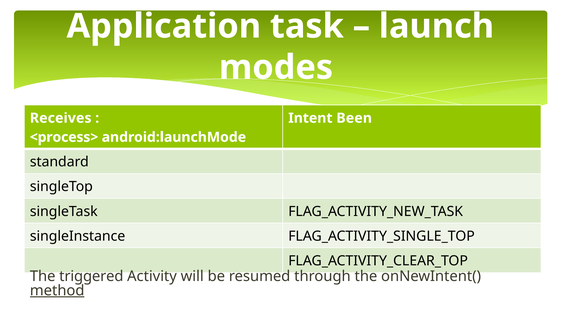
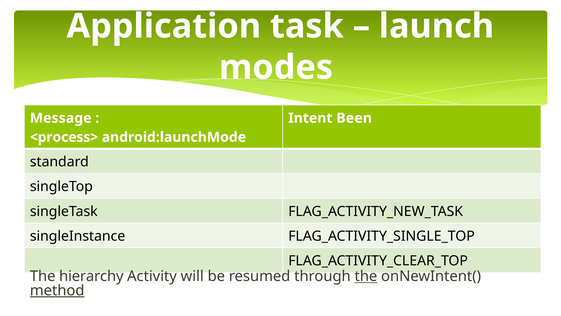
Receives: Receives -> Message (61, 118)
triggered: triggered -> hierarchy (91, 276)
the underline: none -> present (366, 276)
